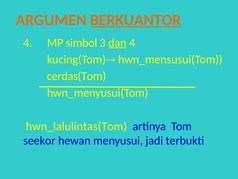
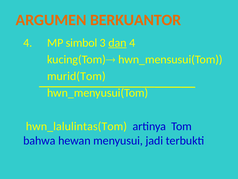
BERKUANTOR underline: present -> none (136, 20)
cerdas(Tom: cerdas(Tom -> murid(Tom (76, 76)
seekor: seekor -> bahwa (39, 140)
